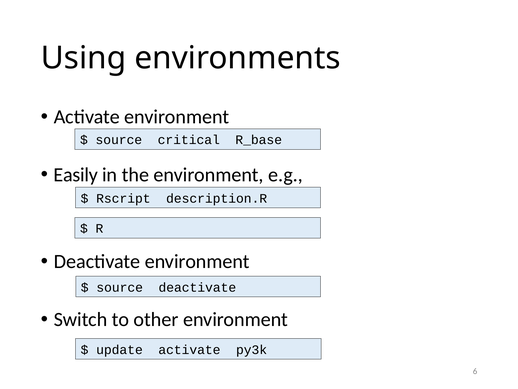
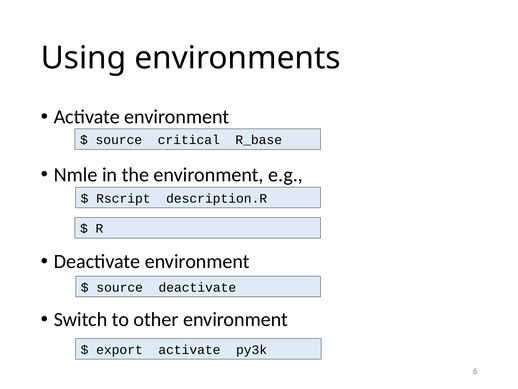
Easily: Easily -> Nmle (76, 175)
update: update -> export (119, 349)
